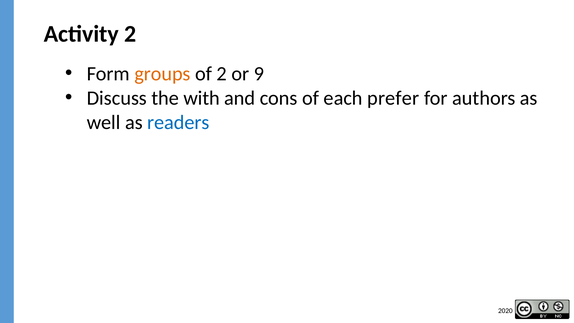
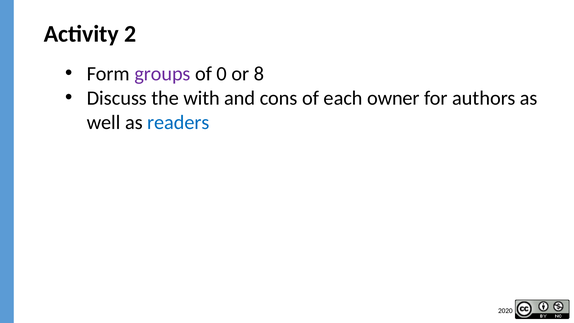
groups colour: orange -> purple (163, 74)
of 2: 2 -> 0 (222, 74)
9: 9 -> 8 (259, 74)
prefer: prefer -> owner (393, 98)
